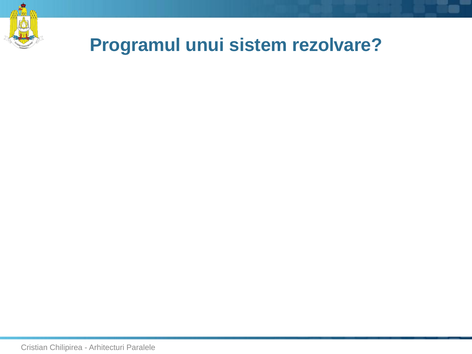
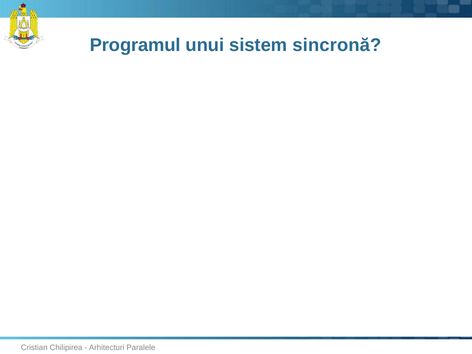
rezolvare: rezolvare -> sincronă (337, 45)
